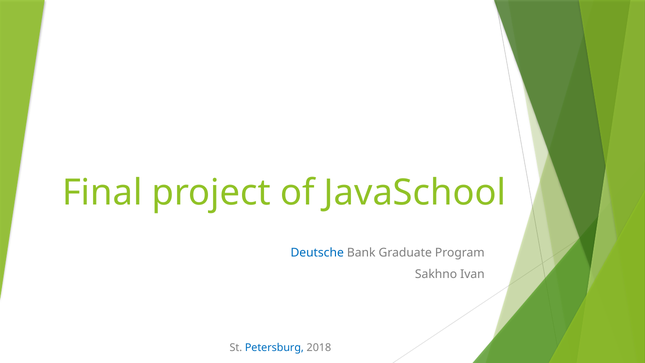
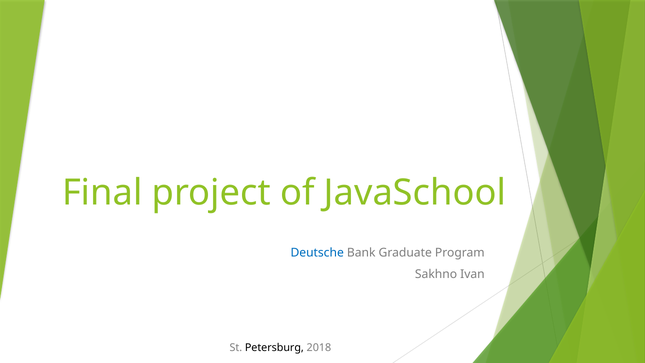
Petersburg colour: blue -> black (274, 348)
